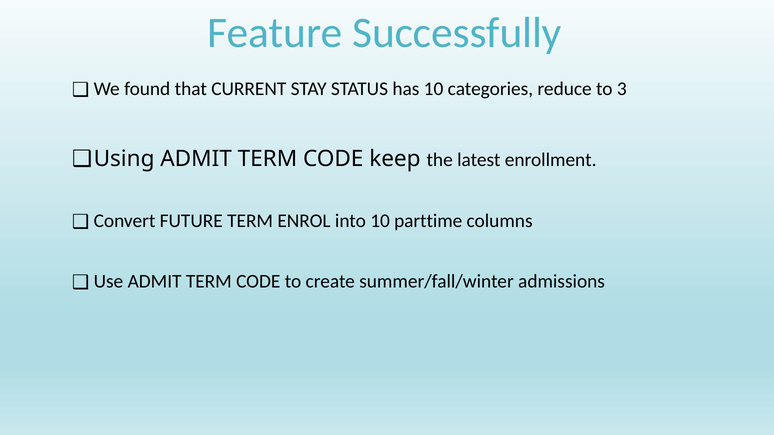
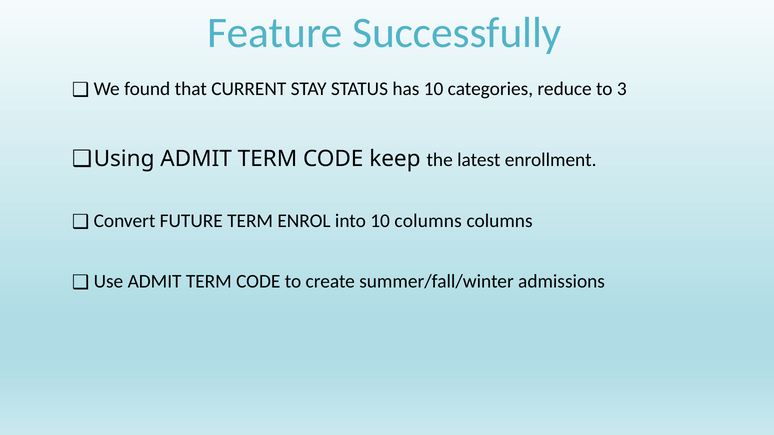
10 parttime: parttime -> columns (428, 221)
